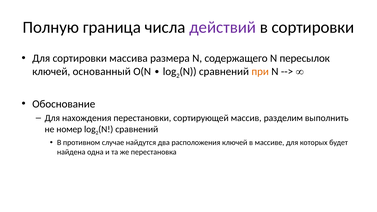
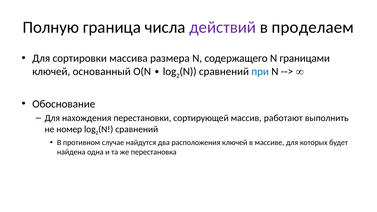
в сортировки: сортировки -> проделаем (313, 27)
пересылок: пересылок -> границами (305, 58)
при colour: orange -> blue (260, 71)
разделим: разделим -> работают (283, 118)
